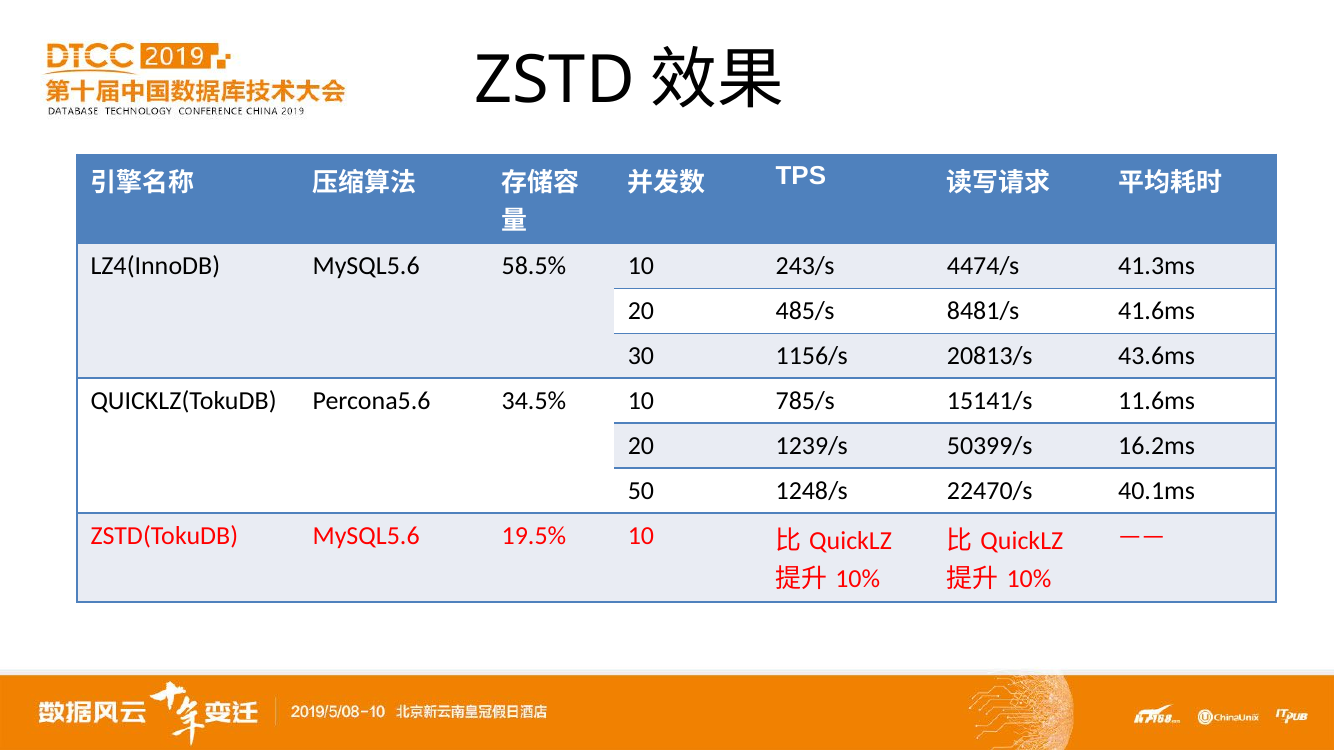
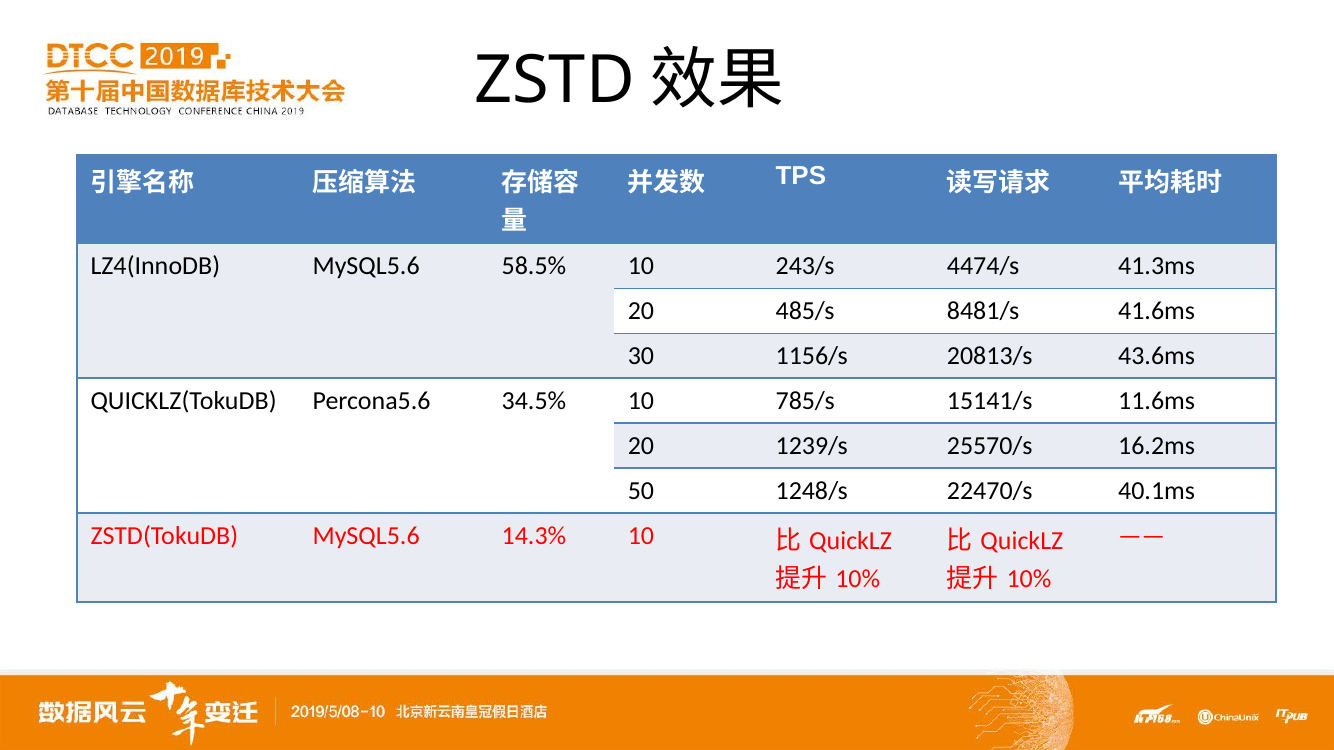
50399/s: 50399/s -> 25570/s (990, 446)
19.5%: 19.5% -> 14.3% (534, 536)
